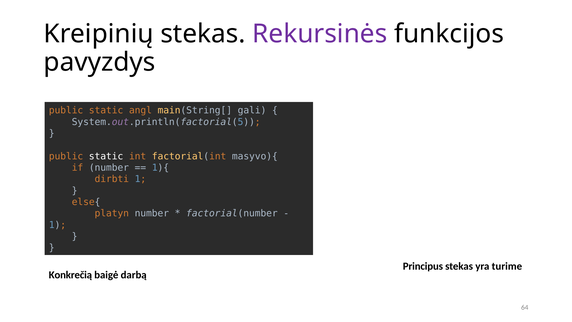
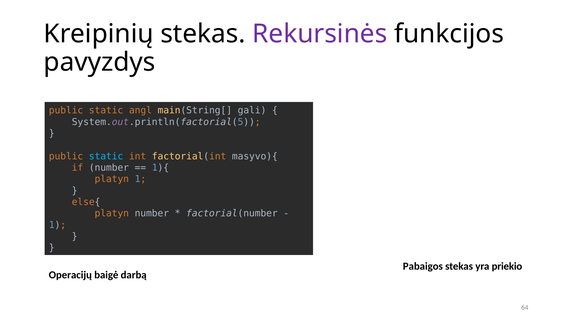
static colour: white -> light blue (106, 156)
dirbti: dirbti -> platyn (112, 179)
Principus: Principus -> Pabaigos (423, 266)
turime: turime -> priekio (507, 266)
Konkrečią: Konkrečią -> Operacijų (70, 275)
